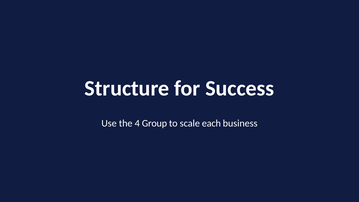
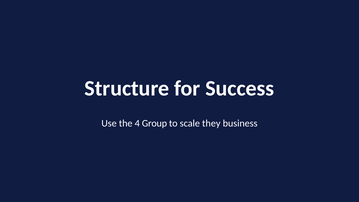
each: each -> they (211, 123)
